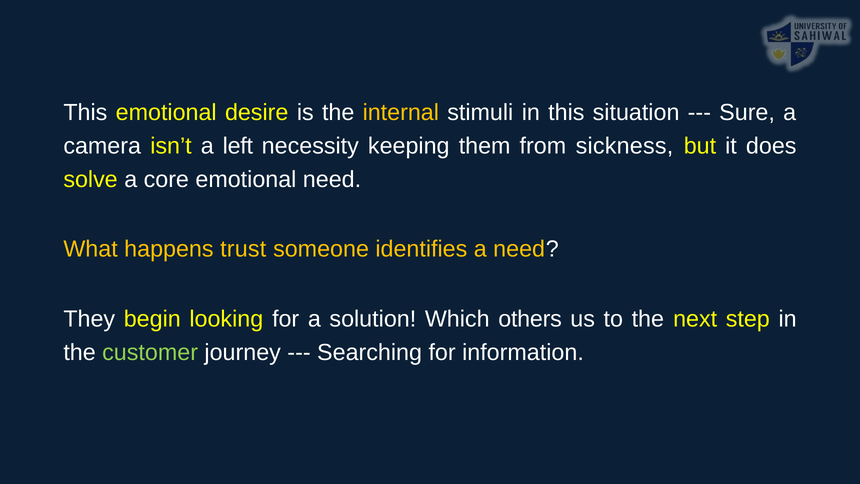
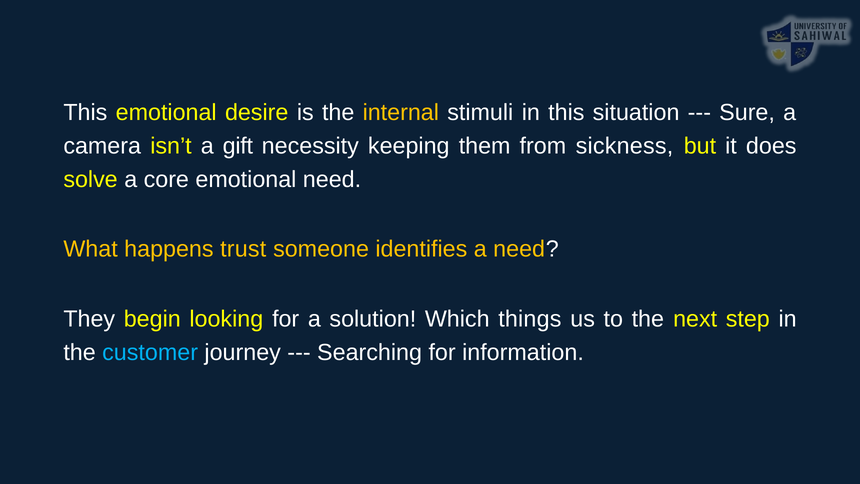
left: left -> gift (238, 146)
others: others -> things (530, 319)
customer colour: light green -> light blue (150, 352)
